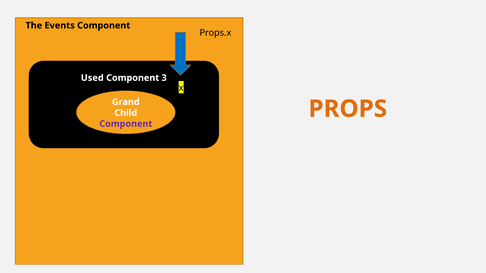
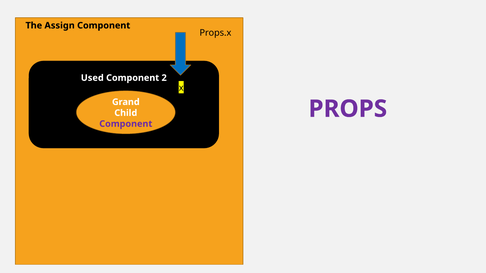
Events: Events -> Assign (60, 26)
3: 3 -> 2 (164, 78)
PROPS colour: orange -> purple (348, 109)
